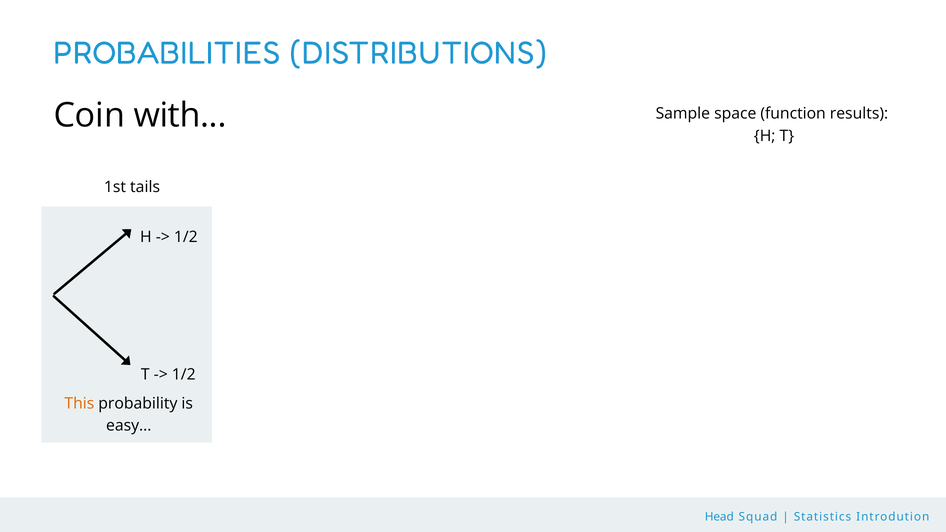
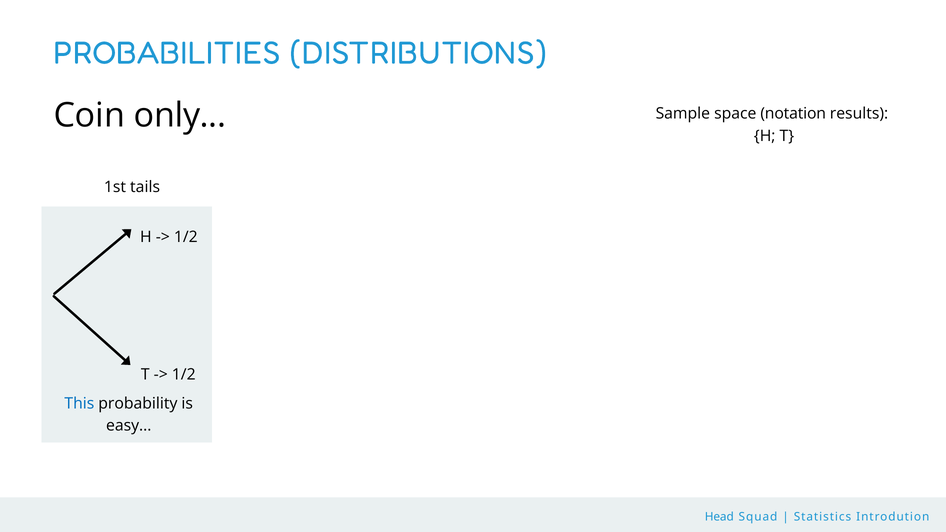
with: with -> only (180, 116)
function: function -> notation (793, 114)
This colour: orange -> blue (79, 404)
